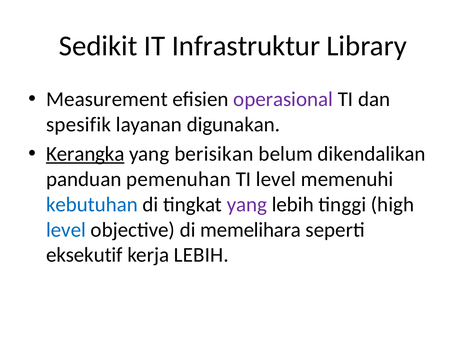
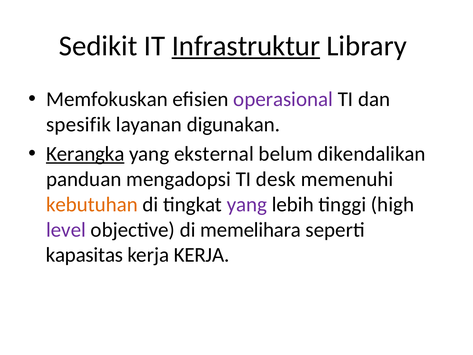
Infrastruktur underline: none -> present (246, 46)
Measurement: Measurement -> Memfokuskan (107, 99)
berisikan: berisikan -> eksternal (214, 154)
pemenuhan: pemenuhan -> mengadopsi (179, 179)
TI level: level -> desk (276, 179)
kebutuhan colour: blue -> orange (92, 204)
level colour: blue -> purple (66, 230)
eksekutif: eksekutif -> kapasitas (84, 255)
kerja LEBIH: LEBIH -> KERJA (202, 255)
